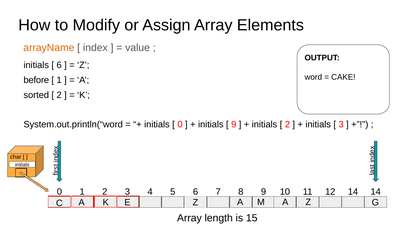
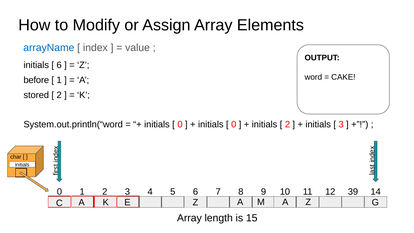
arrayName colour: orange -> blue (49, 48)
sorted: sorted -> stored (36, 95)
9: 9 -> 0 (234, 124)
12 14: 14 -> 39 (353, 192)
